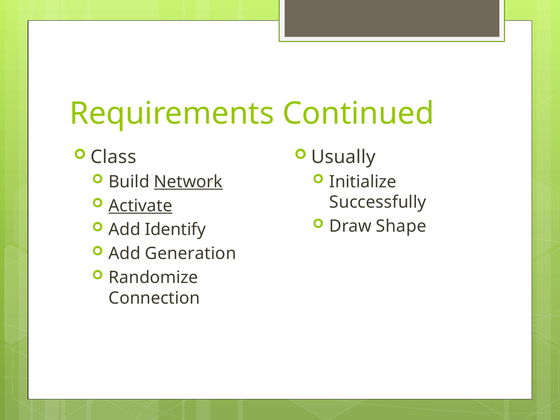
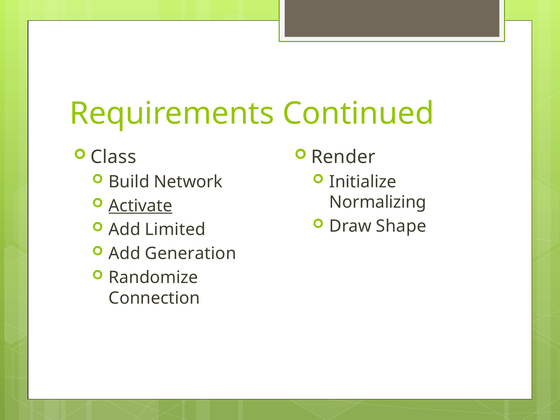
Usually: Usually -> Render (343, 157)
Network underline: present -> none (188, 182)
Successfully: Successfully -> Normalizing (378, 202)
Identify: Identify -> Limited (175, 230)
